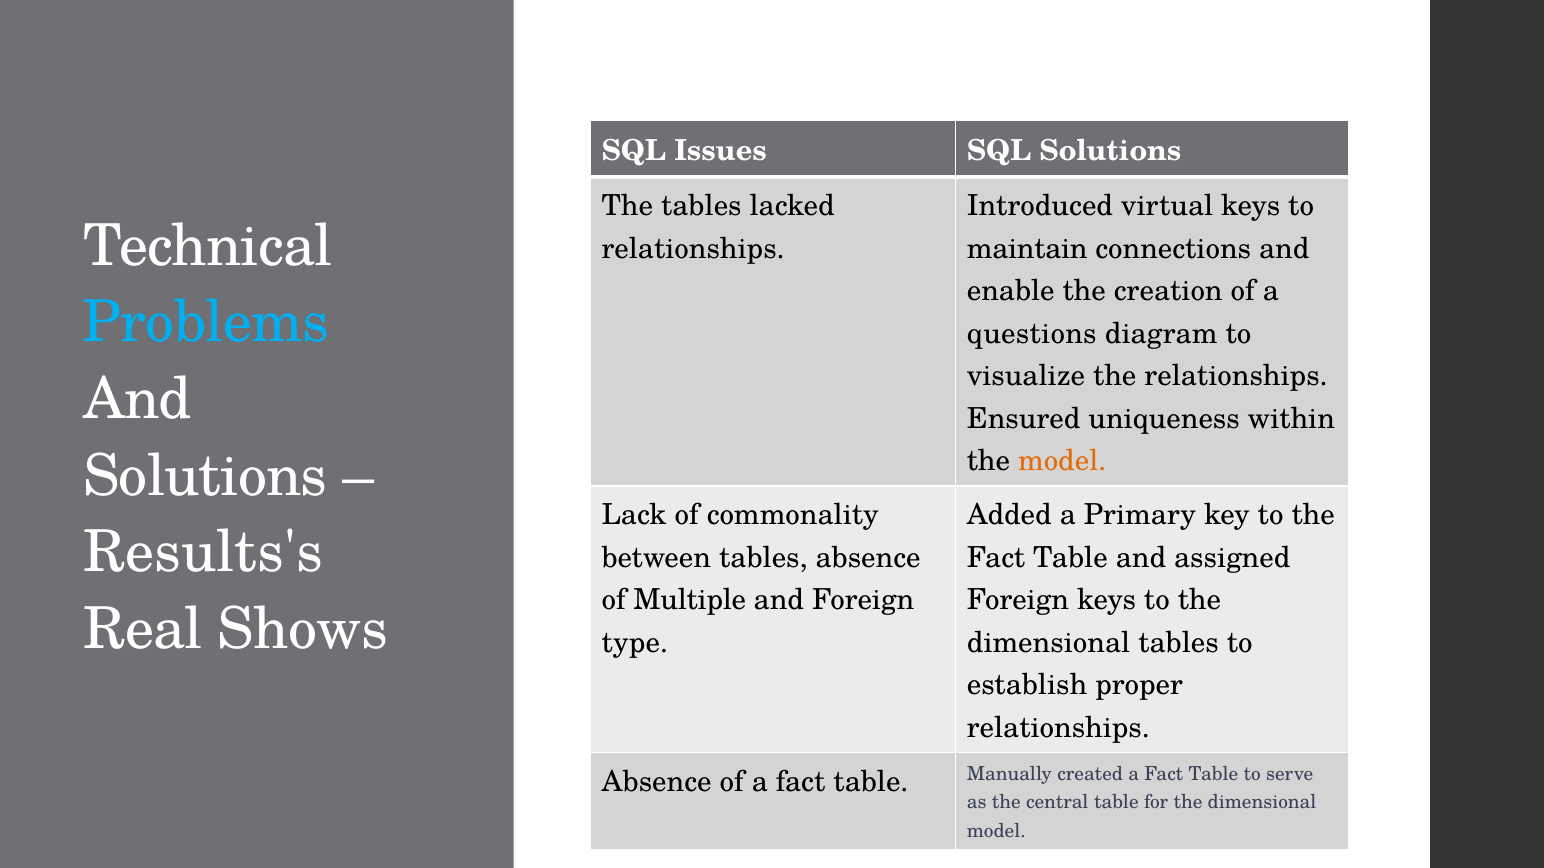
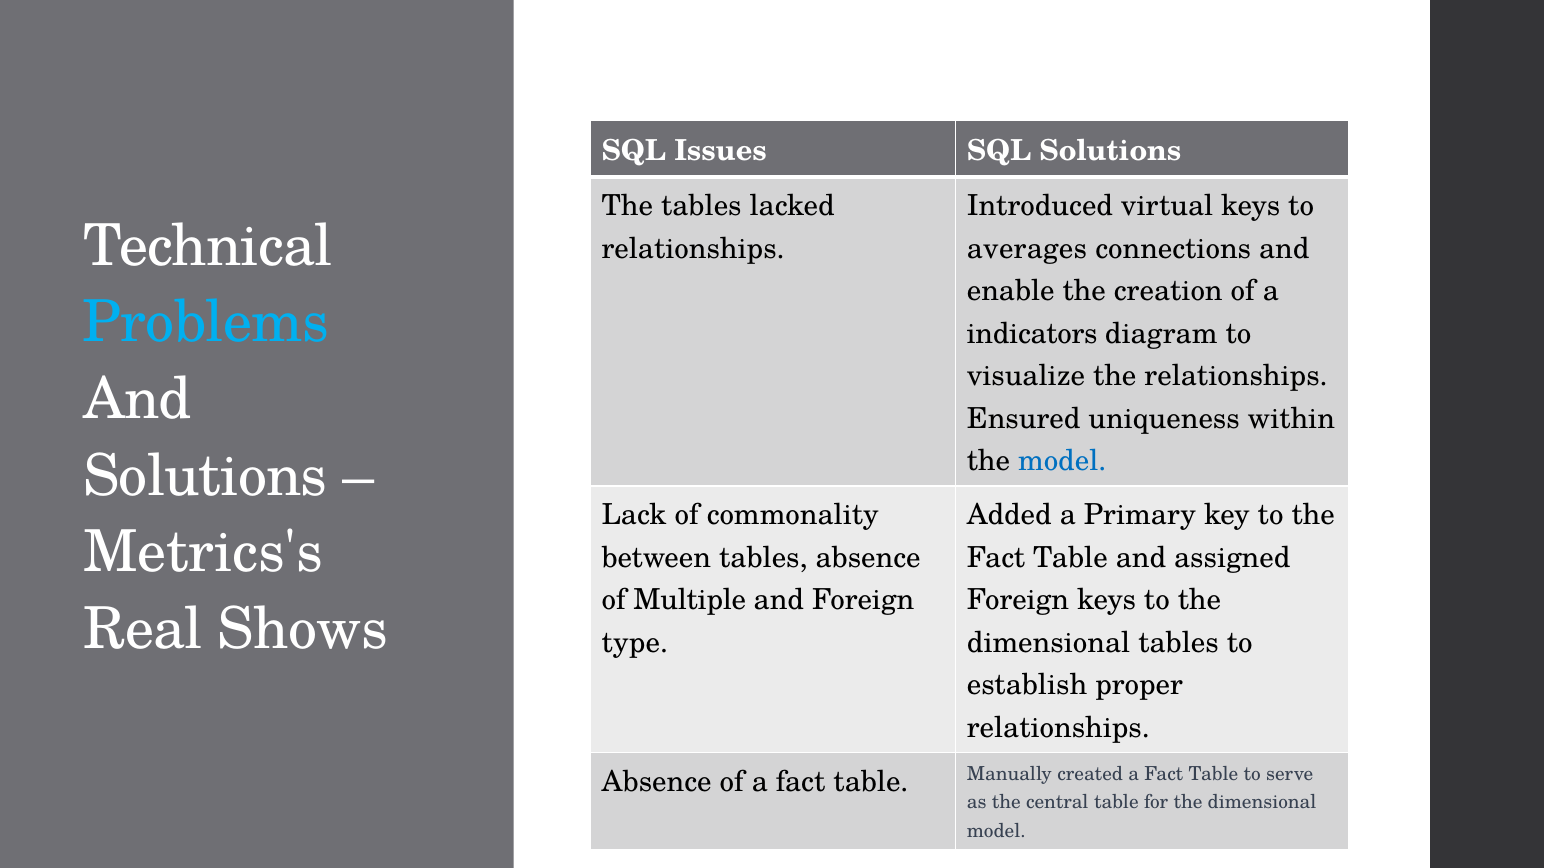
maintain: maintain -> averages (1027, 249)
questions: questions -> indicators (1032, 334)
model colour: orange -> blue (1062, 461)
Results's: Results's -> Metrics's (203, 553)
